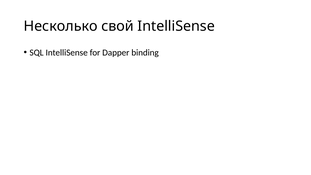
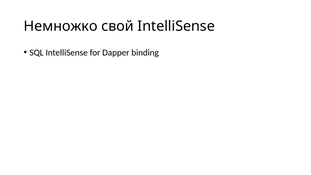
Несколько: Несколько -> Немножко (61, 26)
